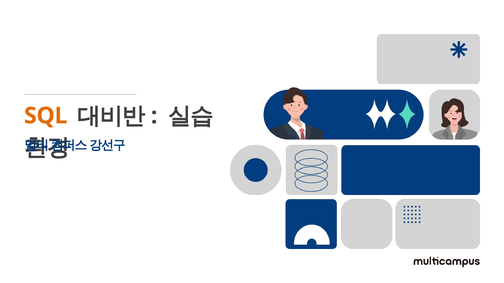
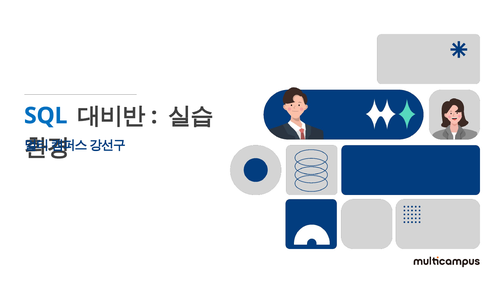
SQL colour: orange -> blue (46, 116)
